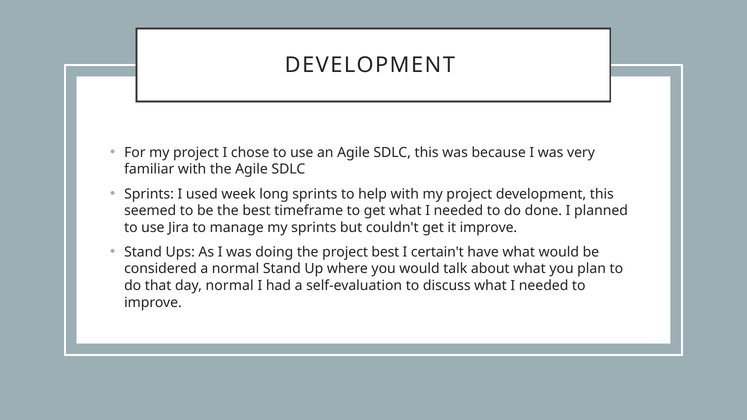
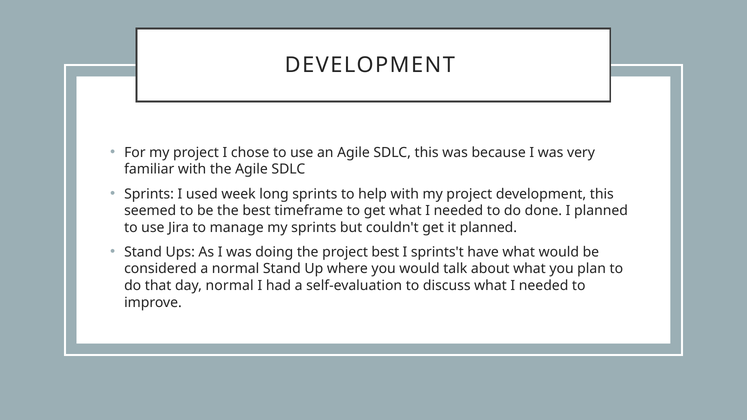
it improve: improve -> planned (488, 228)
certain't: certain't -> sprints't (437, 252)
